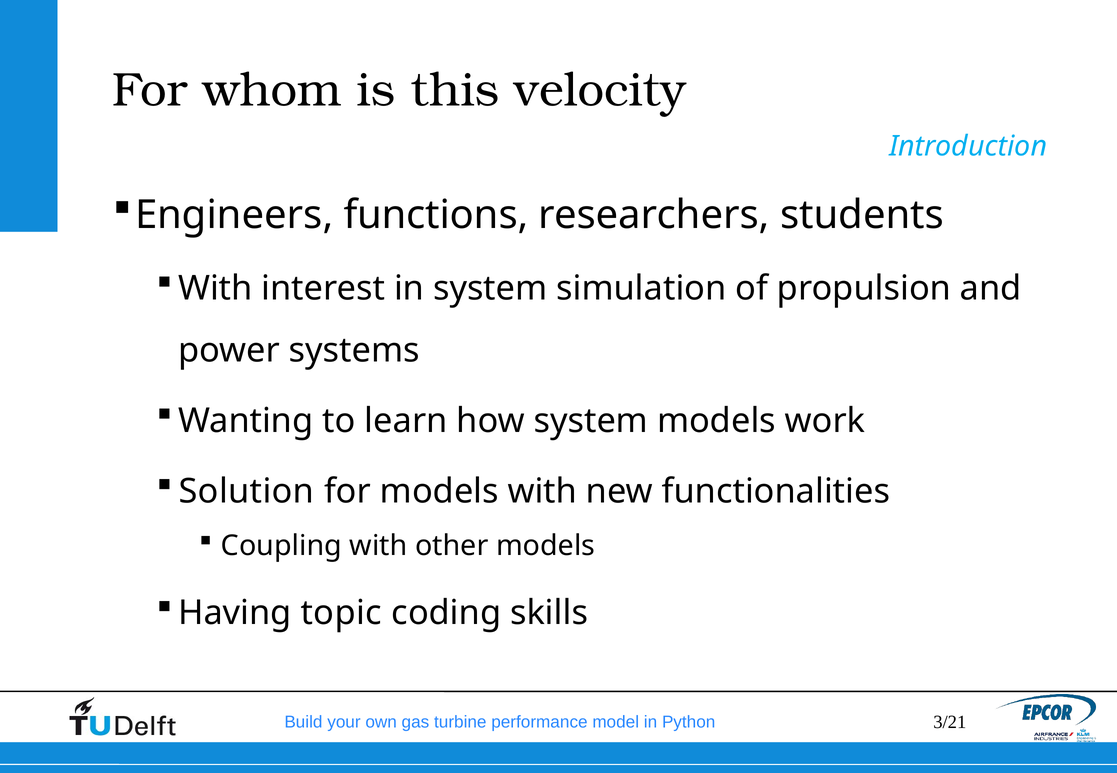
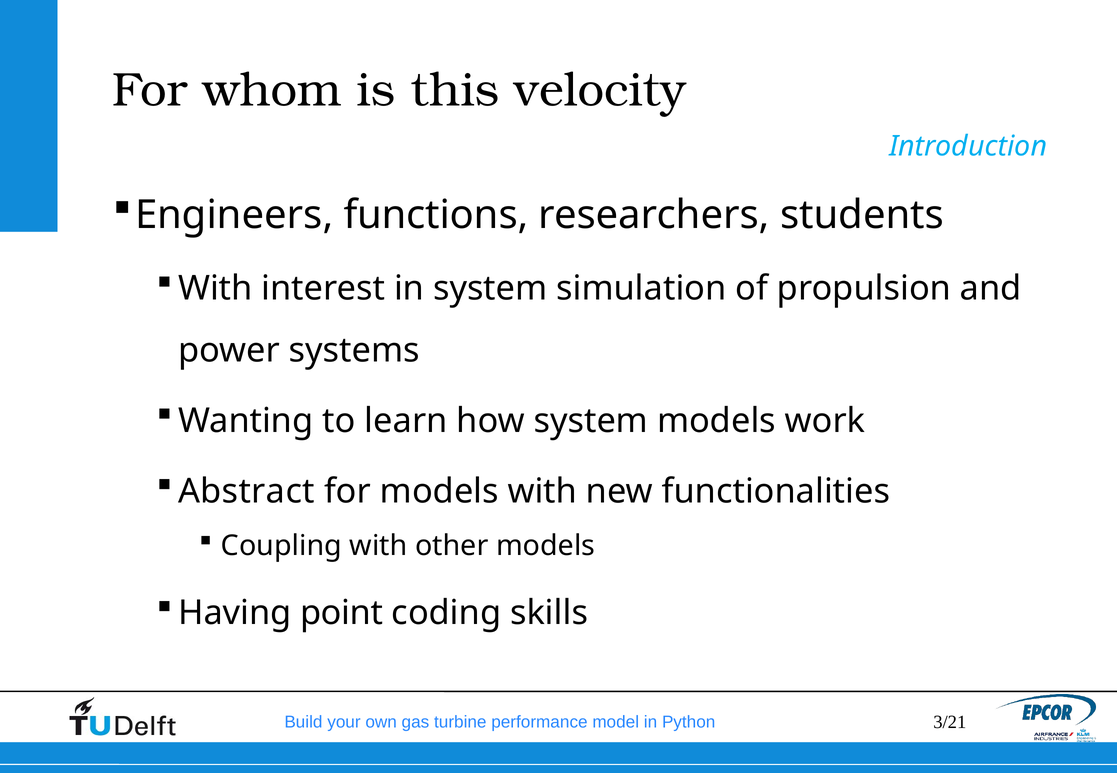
Solution: Solution -> Abstract (246, 492)
topic: topic -> point (342, 614)
